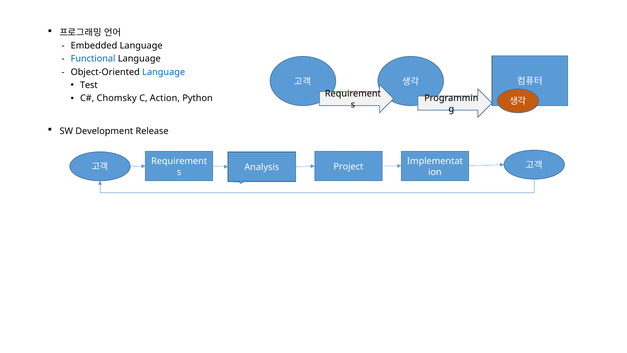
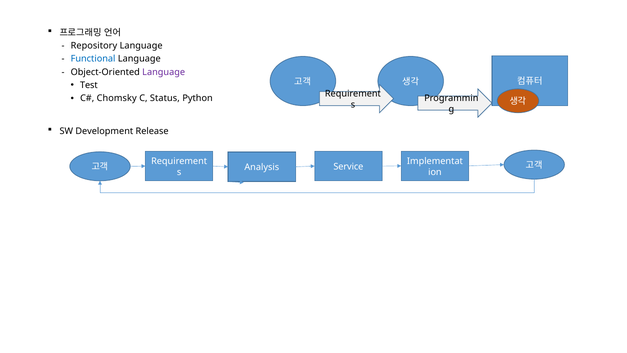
Embedded: Embedded -> Repository (94, 46)
Language colour: blue -> purple (164, 72)
Action: Action -> Status (165, 98)
Project: Project -> Service (348, 167)
